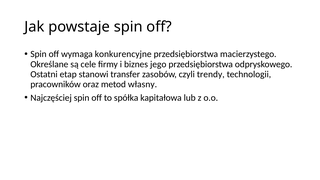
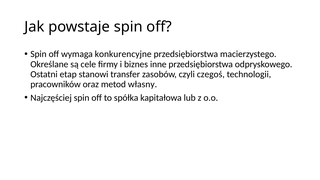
jego: jego -> inne (158, 64)
trendy: trendy -> czegoś (211, 74)
